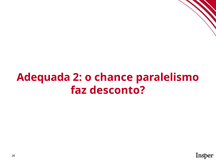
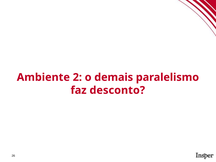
Adequada: Adequada -> Ambiente (43, 77)
chance: chance -> demais (114, 77)
